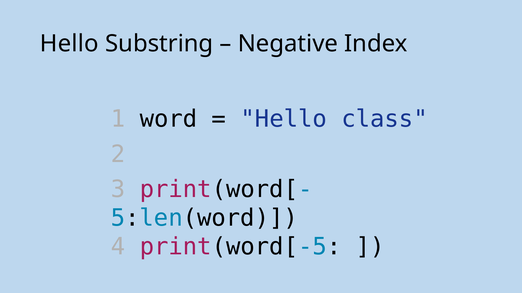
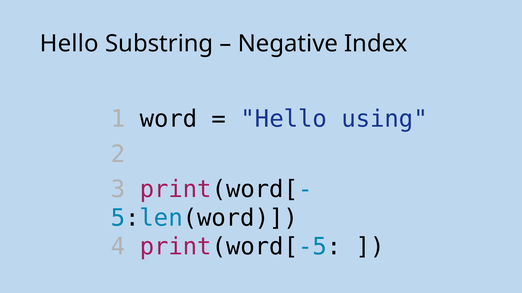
class: class -> using (385, 119)
